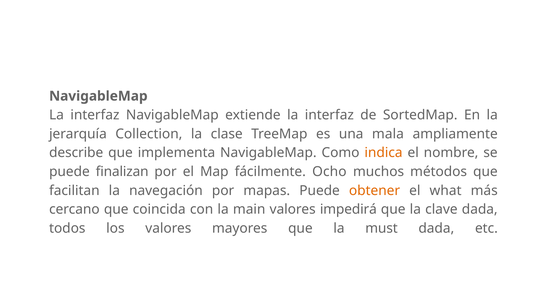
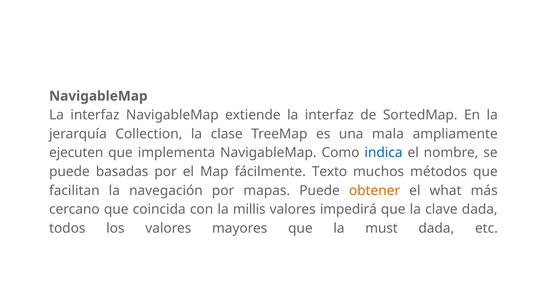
describe: describe -> ejecuten (76, 153)
indica colour: orange -> blue (384, 153)
finalizan: finalizan -> basadas (122, 171)
Ocho: Ocho -> Texto (330, 171)
main: main -> millis (249, 209)
